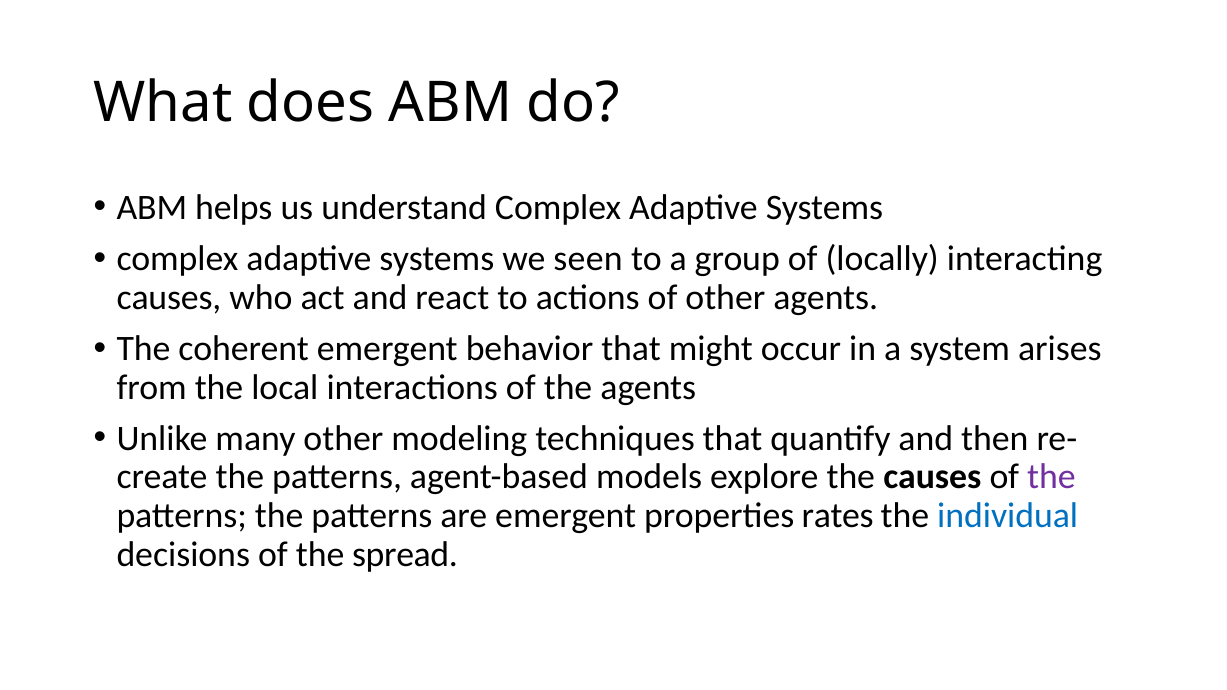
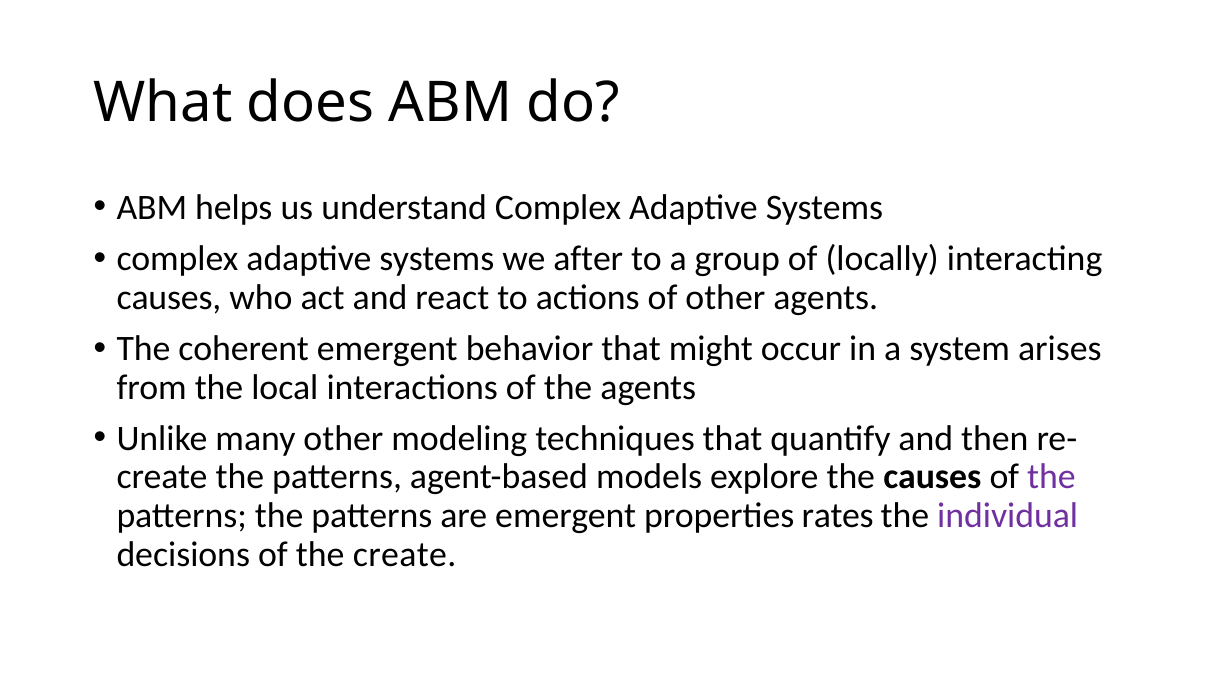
seen: seen -> after (588, 259)
individual colour: blue -> purple (1008, 516)
the spread: spread -> create (405, 554)
